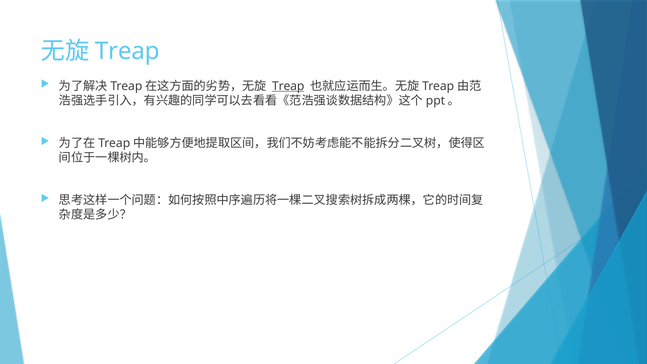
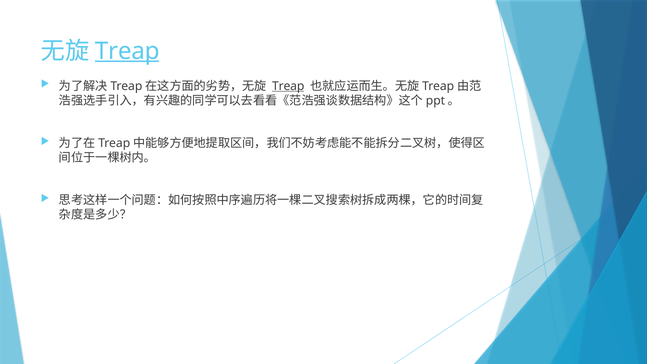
Treap underline: none -> present (127, 51)
